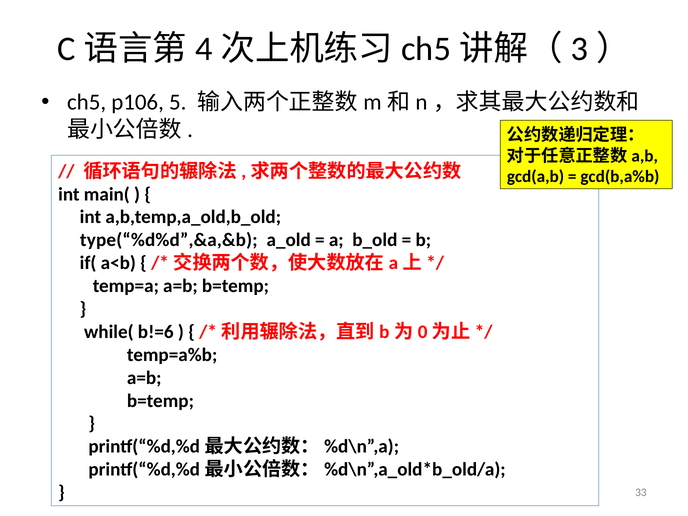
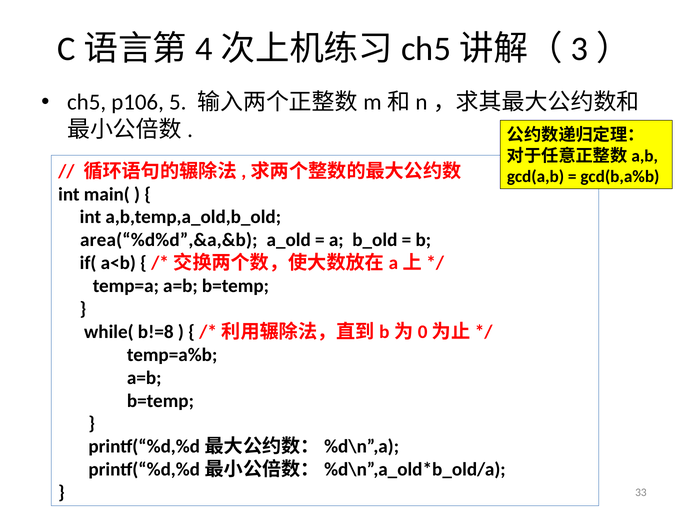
type(“%d%d”,&a,&b: type(“%d%d”,&a,&b -> area(“%d%d”,&a,&b (169, 240)
b!=6: b!=6 -> b!=8 (156, 332)
